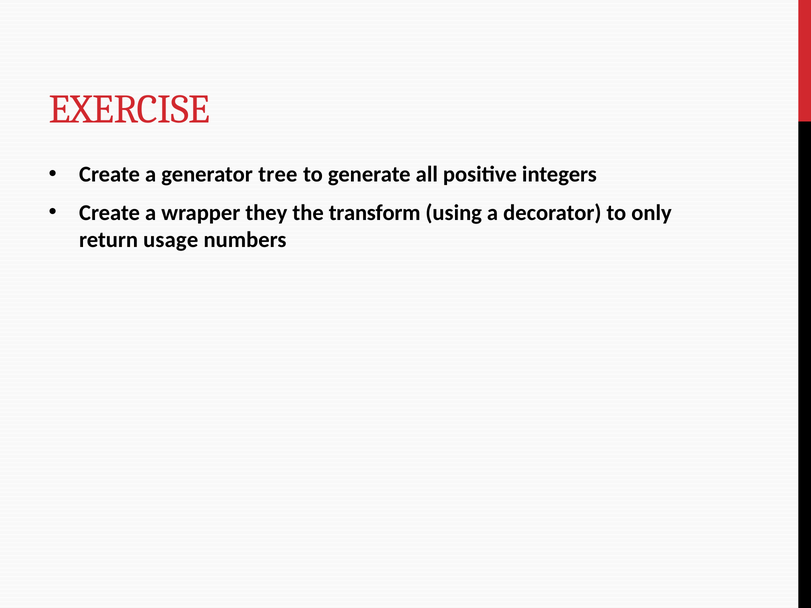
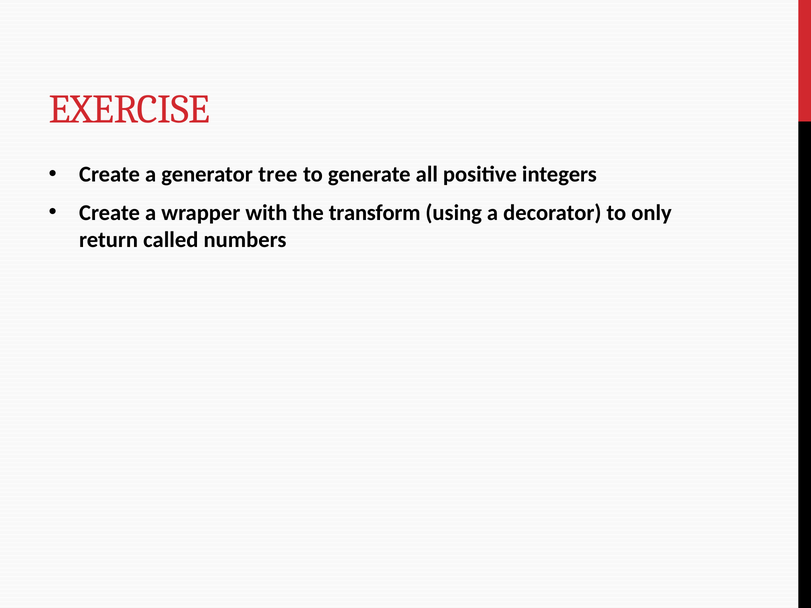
they: they -> with (266, 213)
usage: usage -> called (171, 240)
